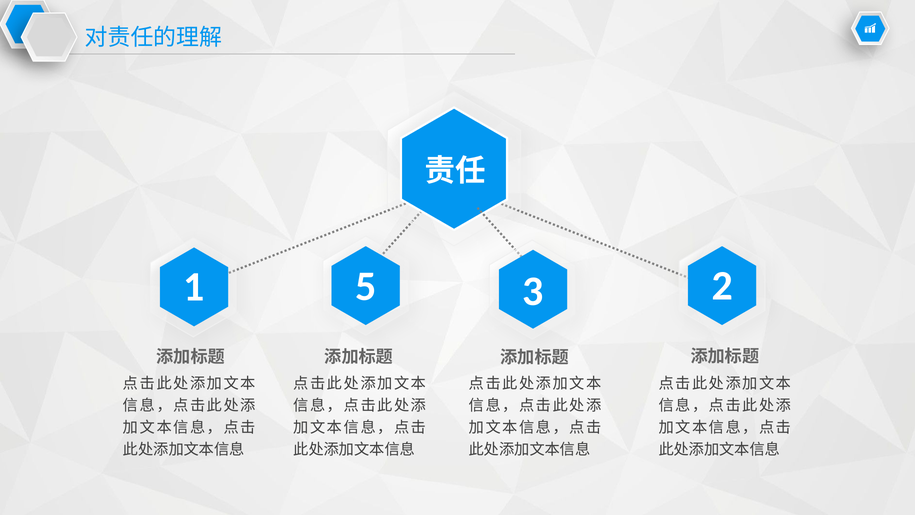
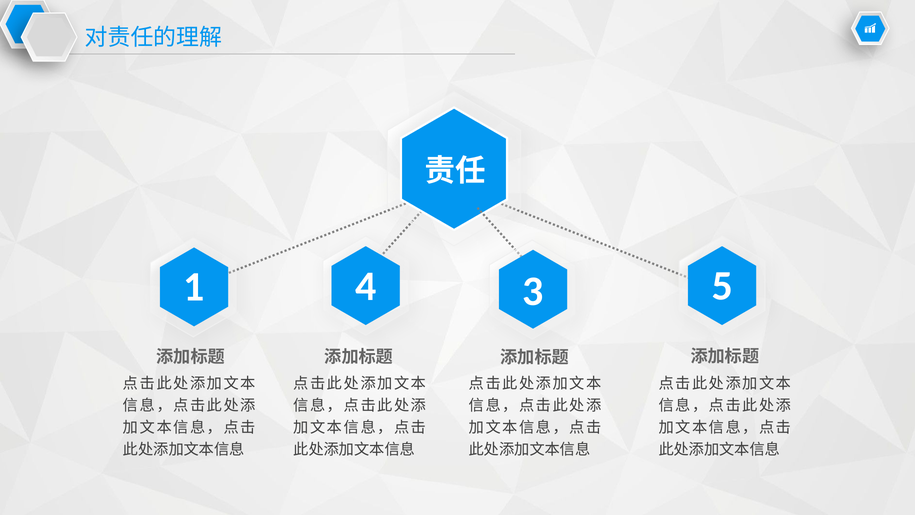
5: 5 -> 4 (366, 286)
2: 2 -> 5 (723, 286)
